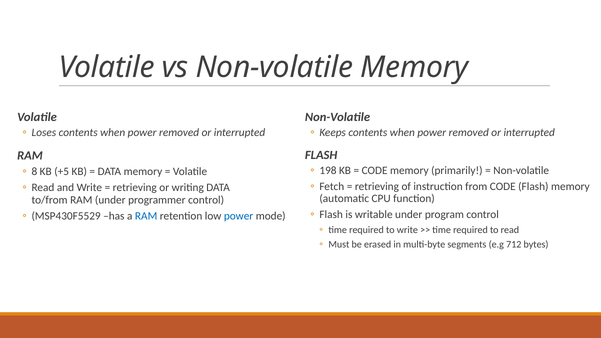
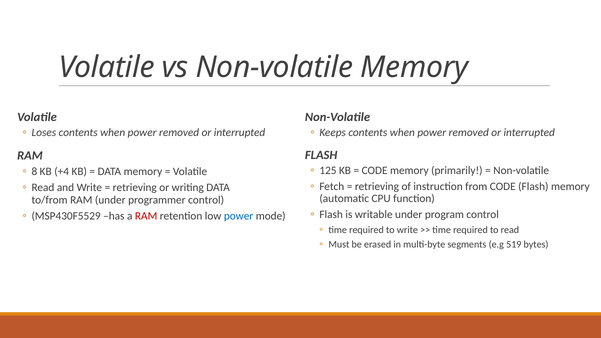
198: 198 -> 125 (328, 171)
+5: +5 -> +4 (62, 171)
RAM colour: blue -> red (146, 216)
712: 712 -> 519 (514, 244)
